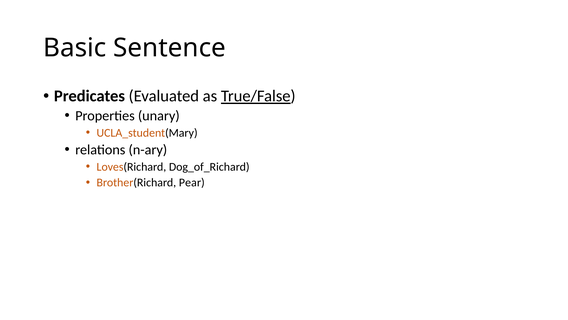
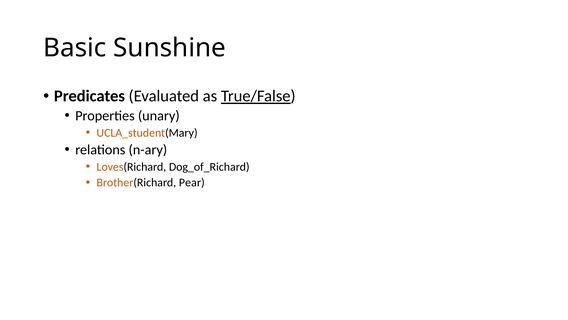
Sentence: Sentence -> Sunshine (170, 48)
